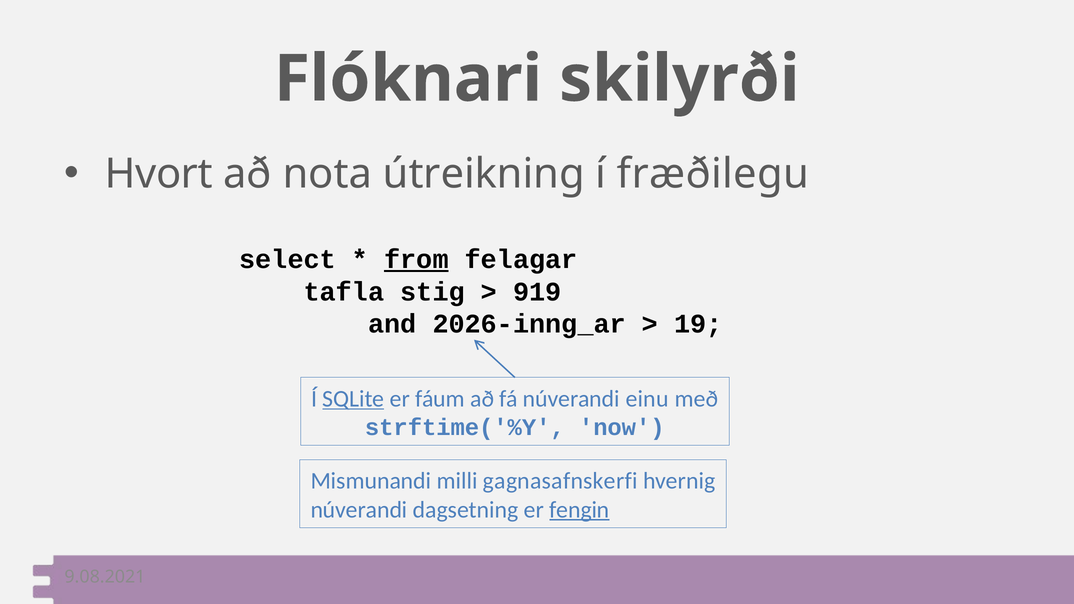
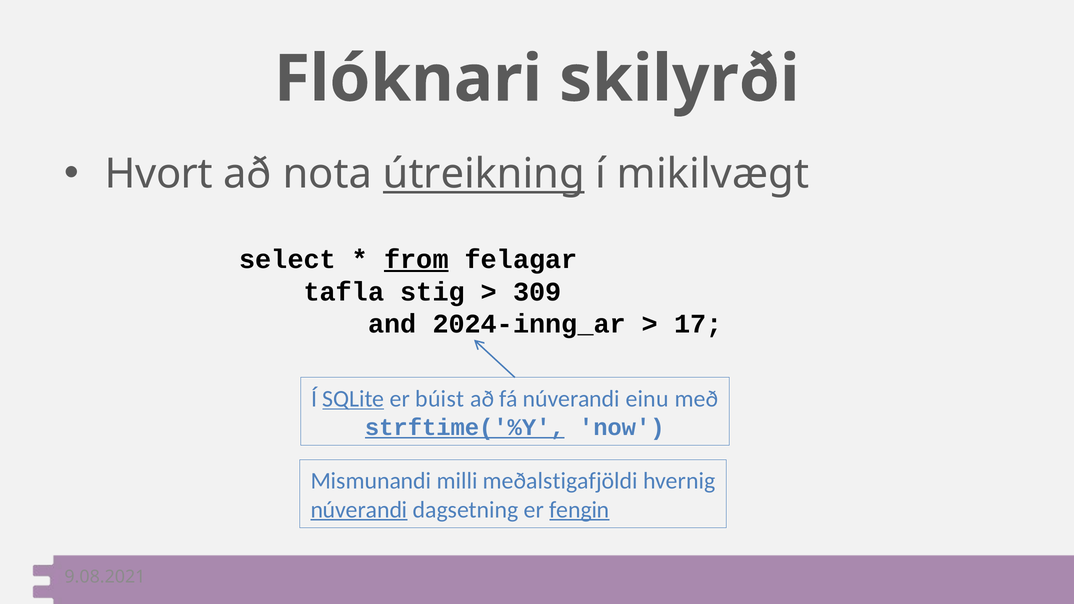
útreikning underline: none -> present (484, 174)
fræðilegu: fræðilegu -> mikilvægt (713, 174)
919: 919 -> 309 (537, 292)
2026-inng_ar: 2026-inng_ar -> 2024-inng_ar (529, 324)
19: 19 -> 17 (698, 324)
fáum: fáum -> búist (440, 399)
strftime('%Y underline: none -> present (465, 427)
gagnasafnskerfi: gagnasafnskerfi -> meðalstigafjöldi (560, 481)
núverandi underline: none -> present (359, 510)
